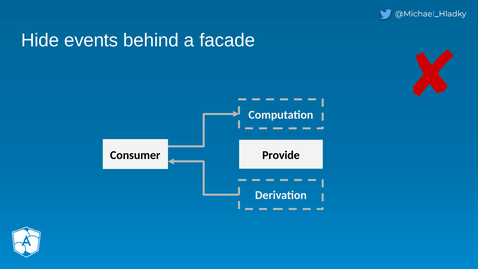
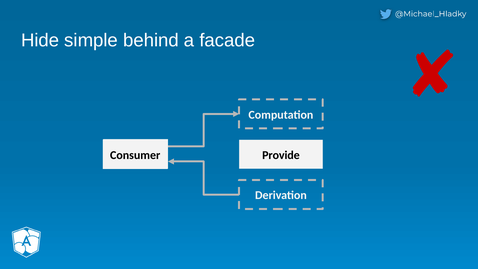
events: events -> simple (91, 40)
